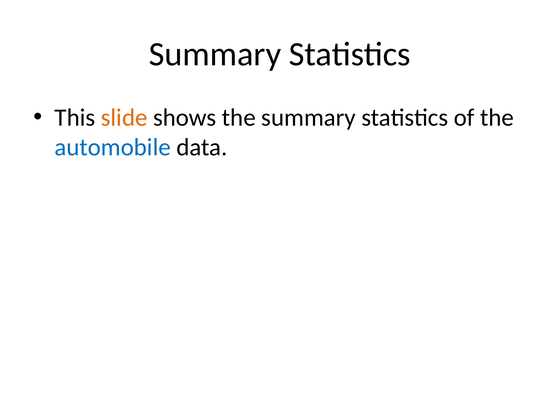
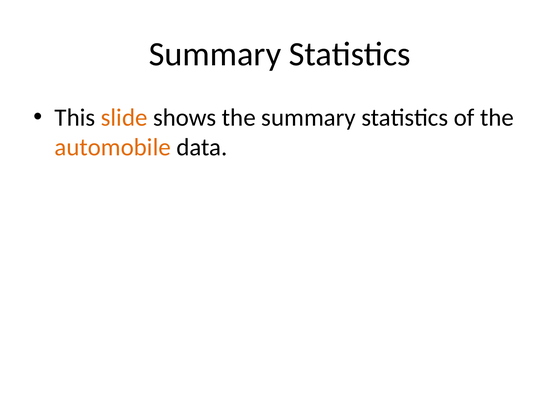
automobile colour: blue -> orange (113, 147)
